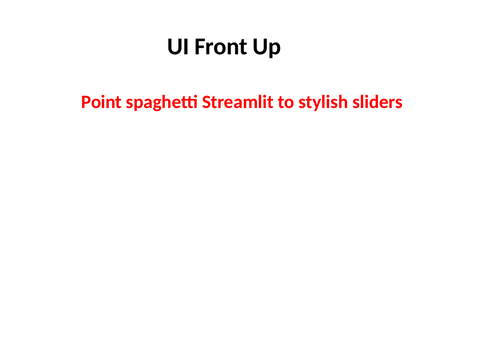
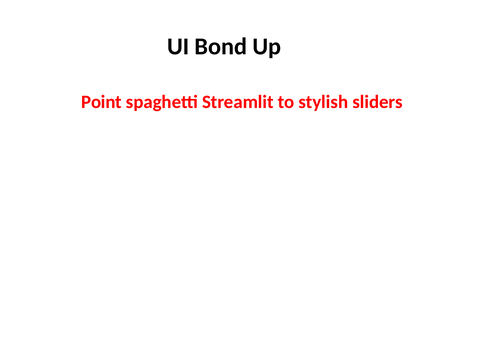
Front: Front -> Bond (221, 46)
